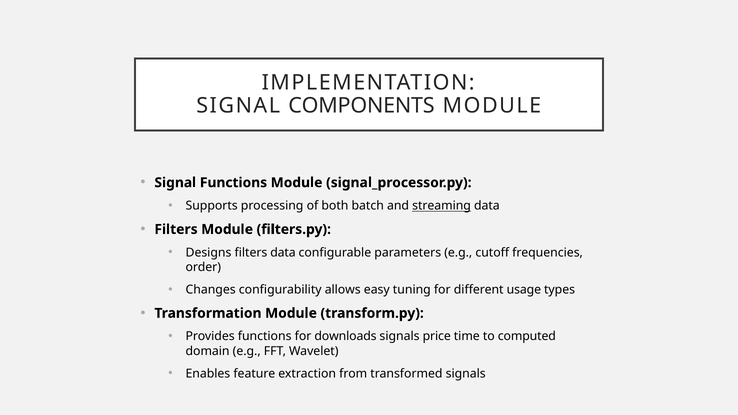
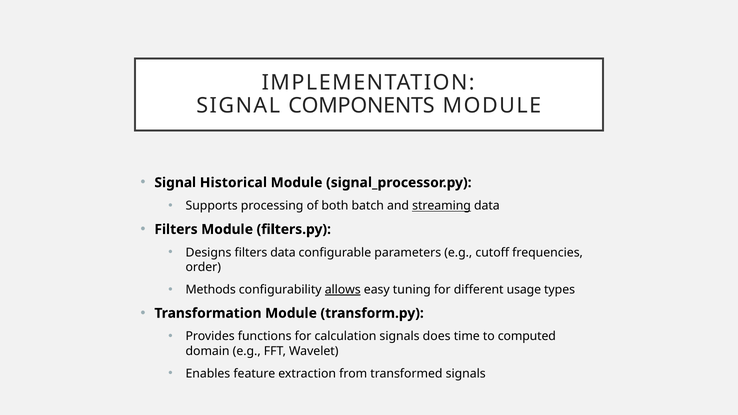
Signal Functions: Functions -> Historical (233, 183)
Changes: Changes -> Methods (211, 290)
allows underline: none -> present (343, 290)
downloads: downloads -> calculation (345, 337)
price: price -> does (437, 337)
